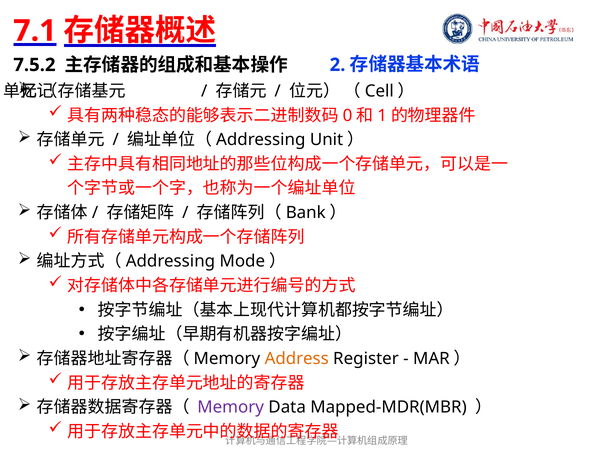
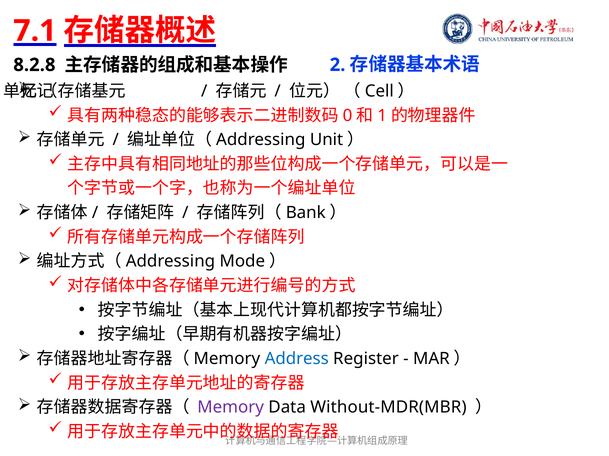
7.5.2: 7.5.2 -> 8.2.8 (34, 65)
Address colour: orange -> blue (297, 359)
Mapped-MDR(MBR: Mapped-MDR(MBR -> Without-MDR(MBR (388, 408)
